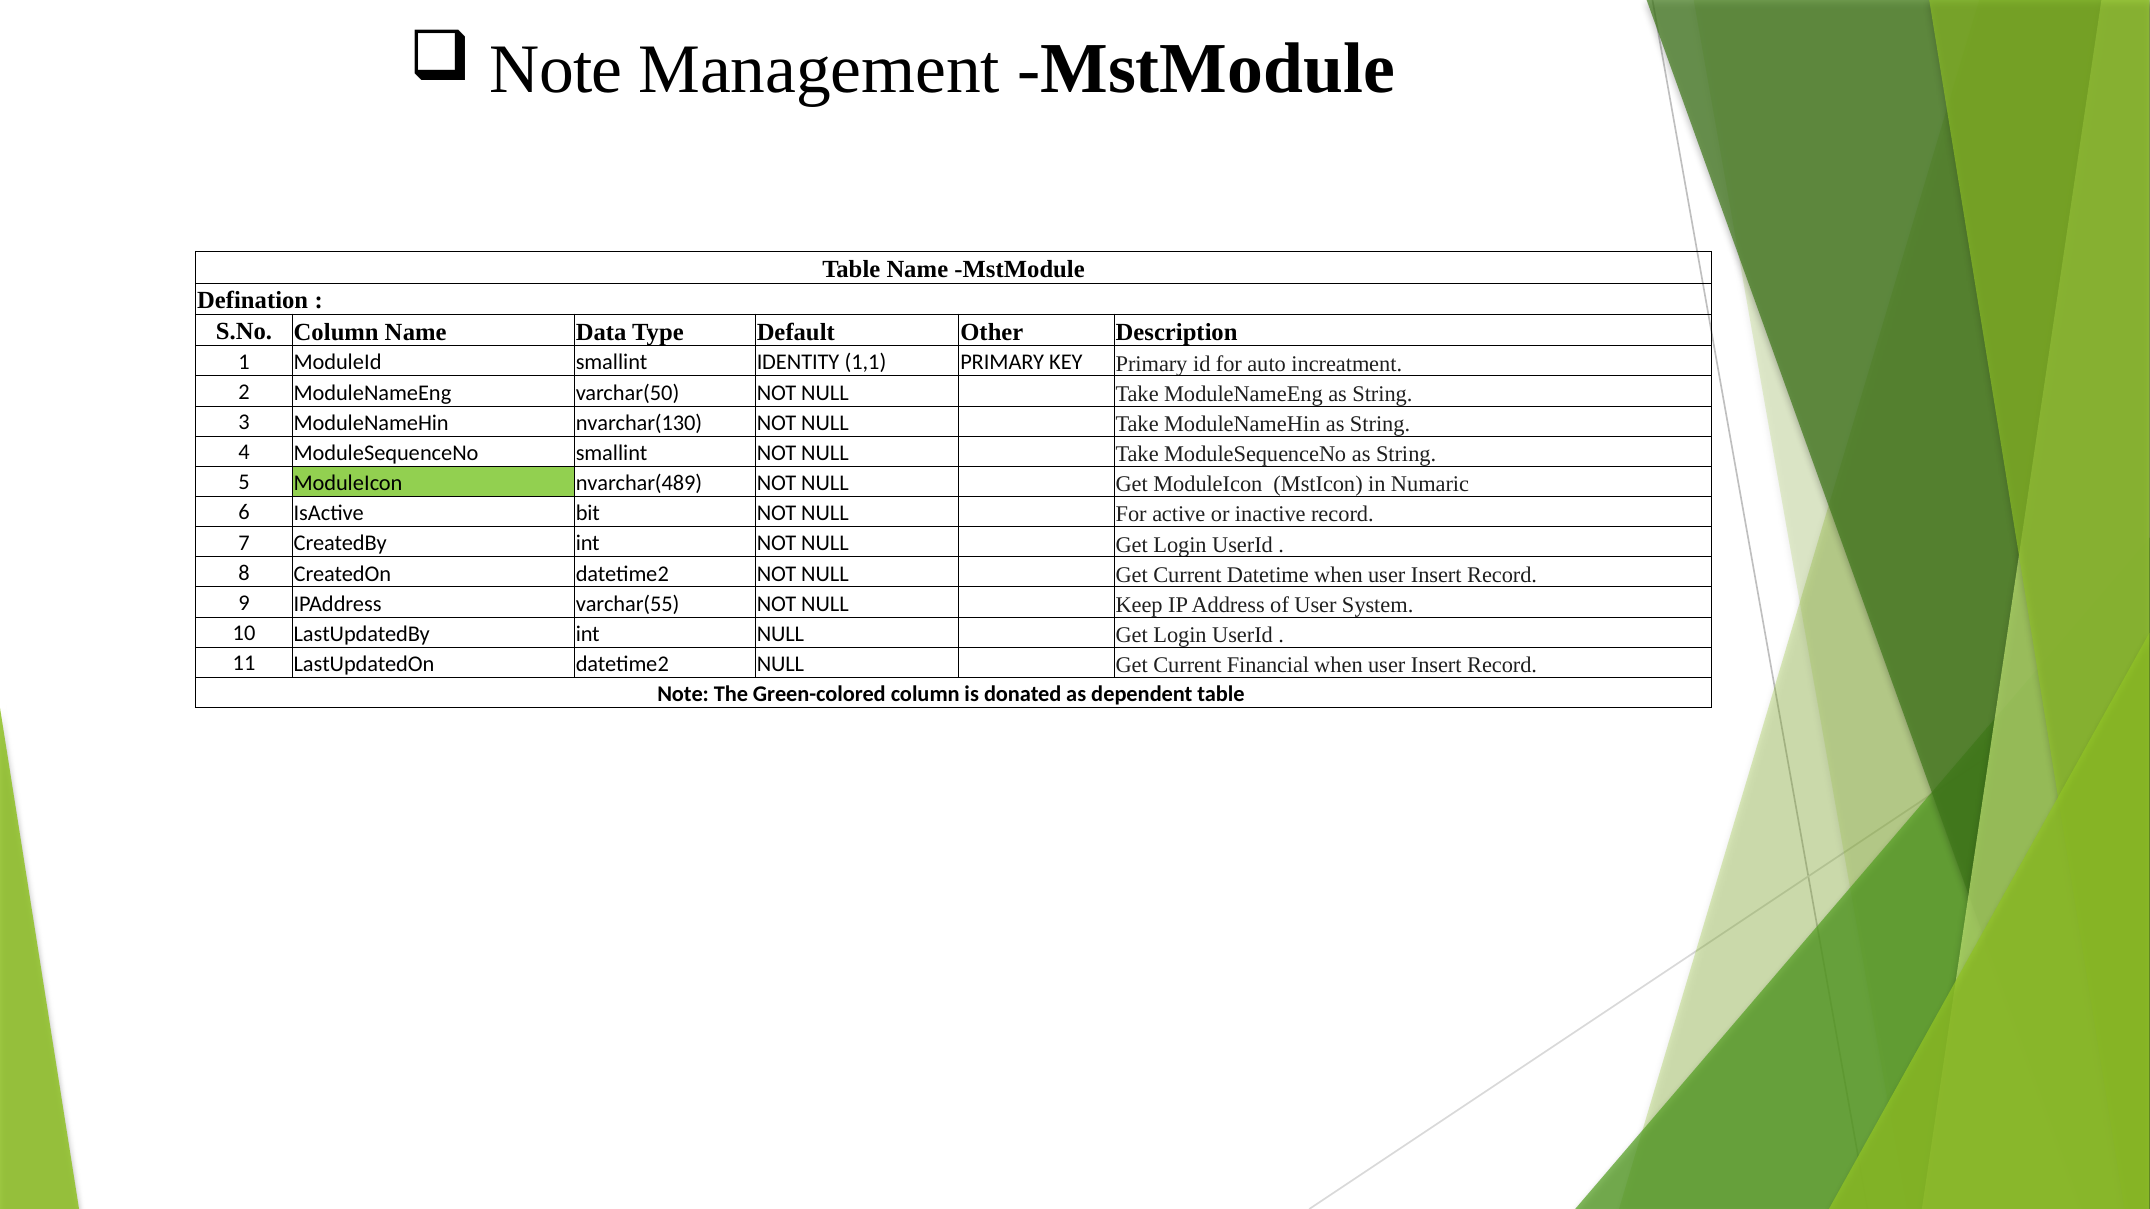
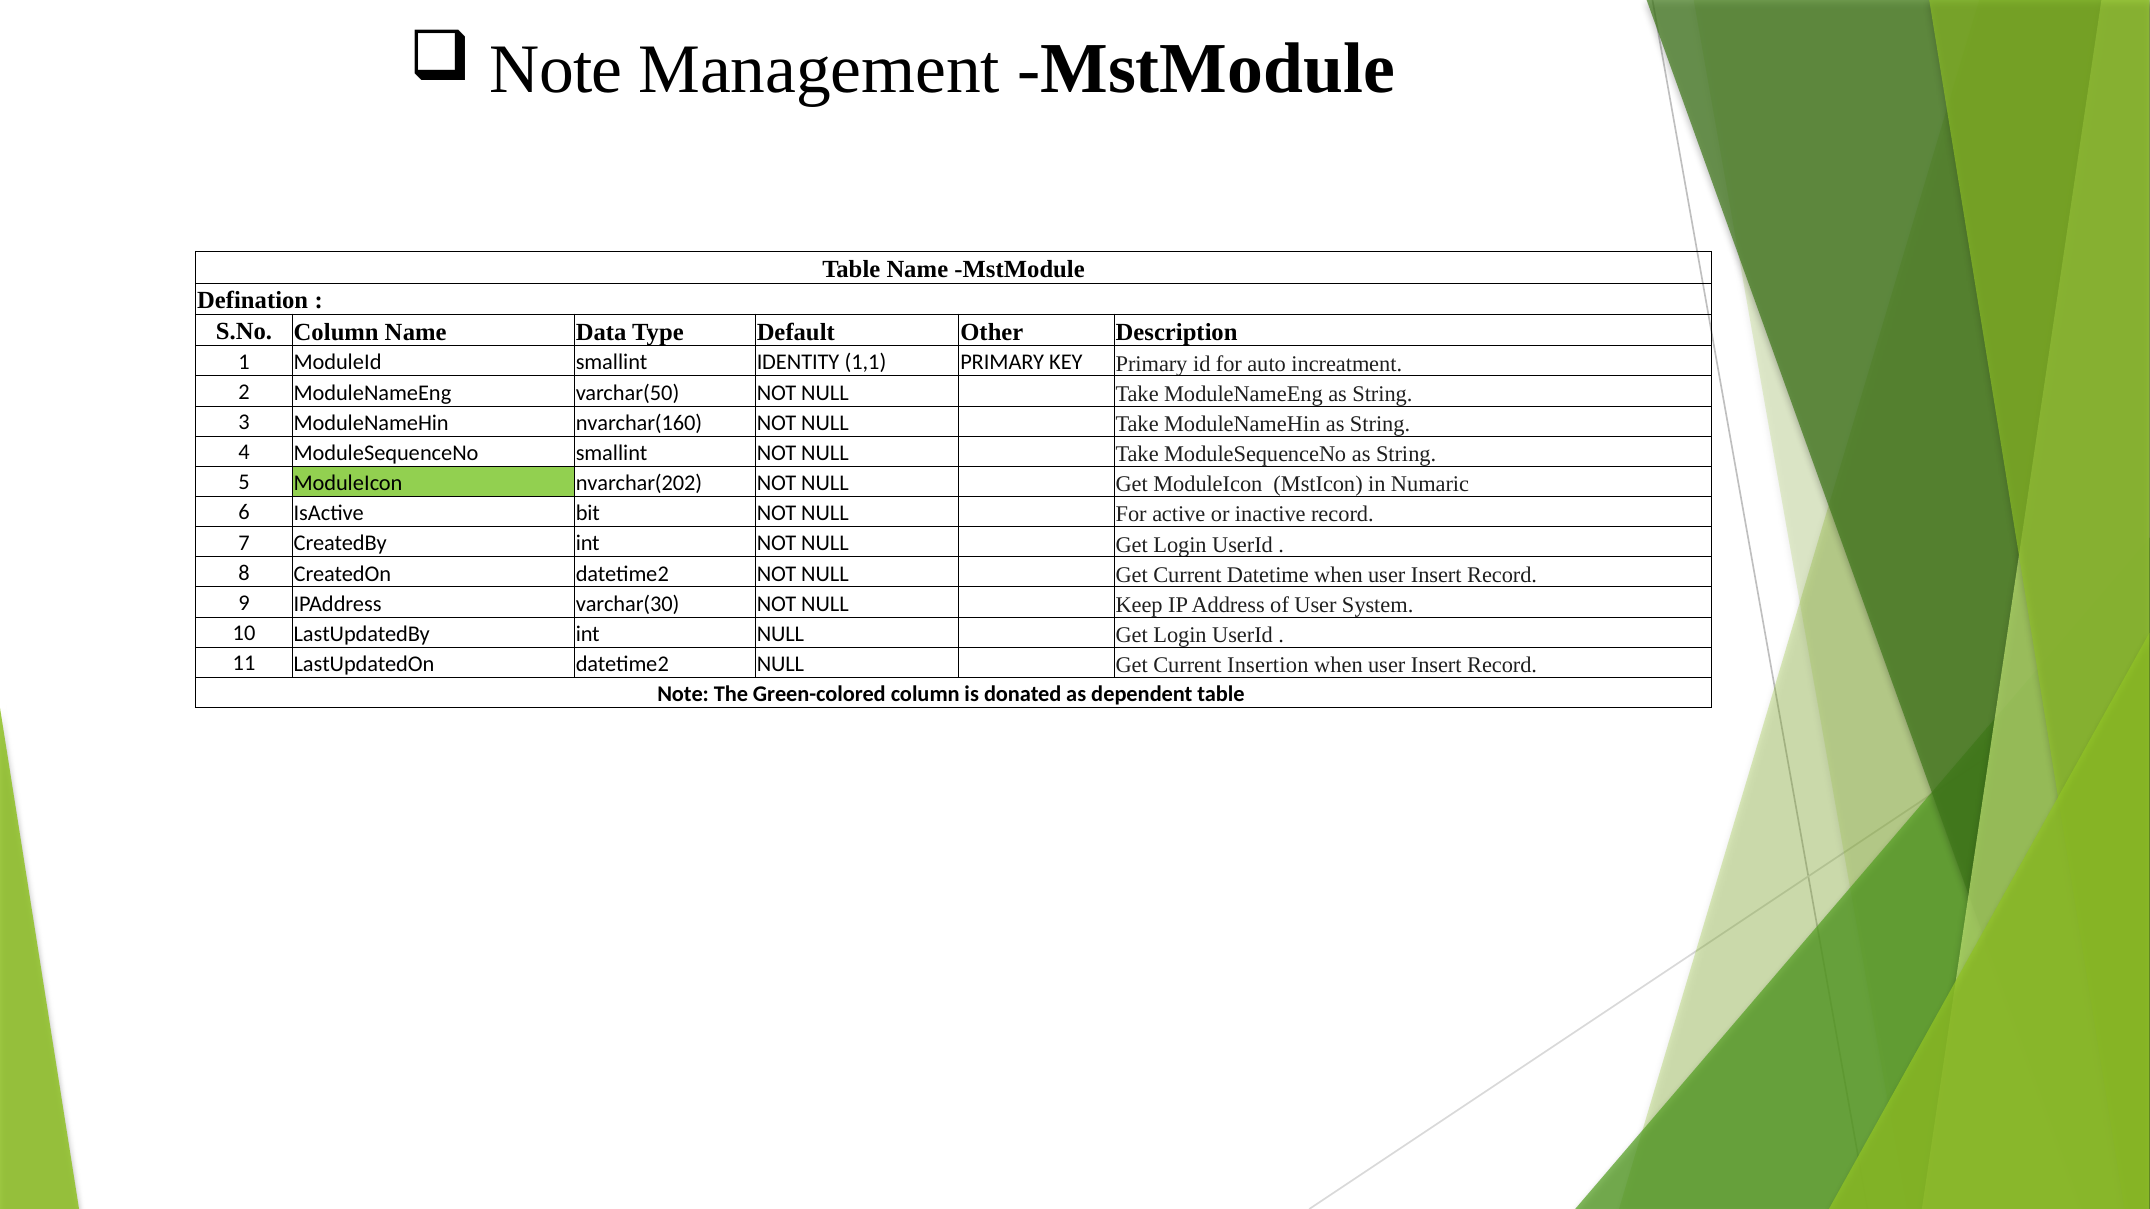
nvarchar(130: nvarchar(130 -> nvarchar(160 (639, 423)
nvarchar(489: nvarchar(489 -> nvarchar(202 (639, 483)
varchar(55: varchar(55 -> varchar(30 (628, 604)
Financial: Financial -> Insertion (1268, 665)
